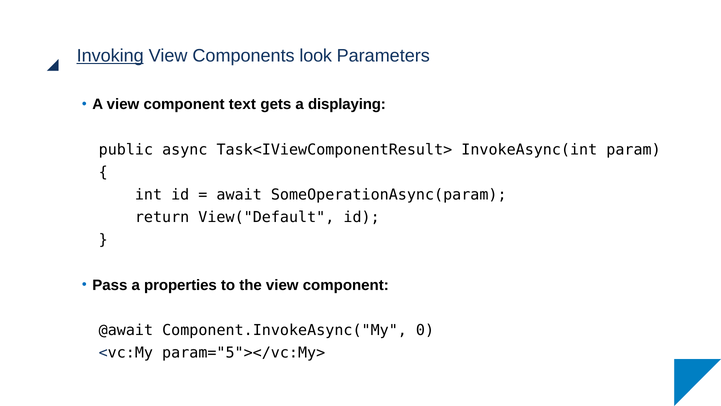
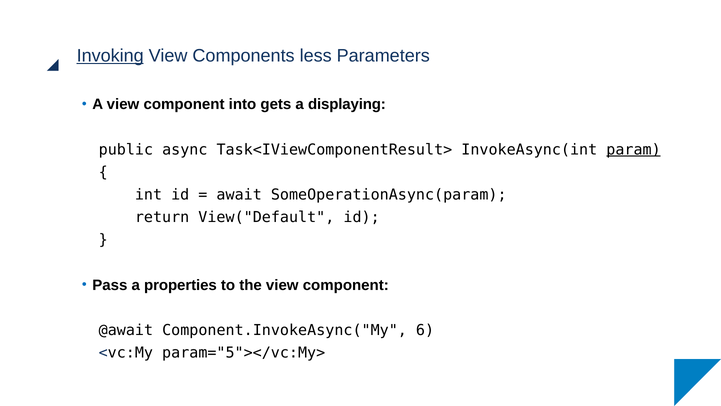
look: look -> less (316, 56)
text: text -> into (242, 104)
param underline: none -> present (634, 149)
0: 0 -> 6 (425, 330)
